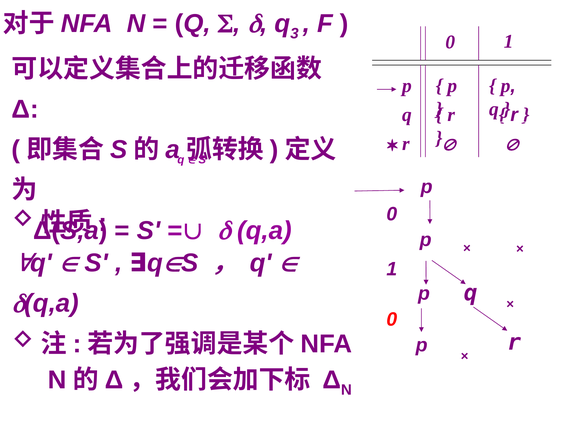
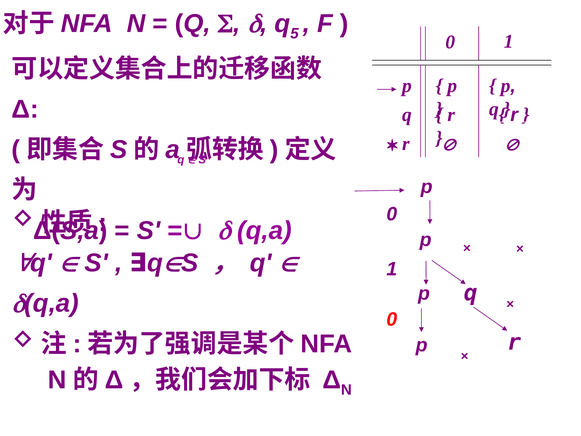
3: 3 -> 5 (294, 34)
